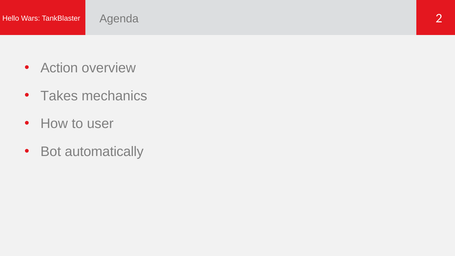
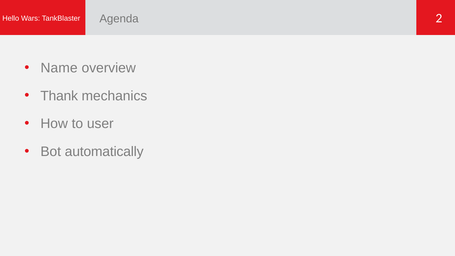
Action: Action -> Name (59, 68)
Takes: Takes -> Thank (59, 96)
